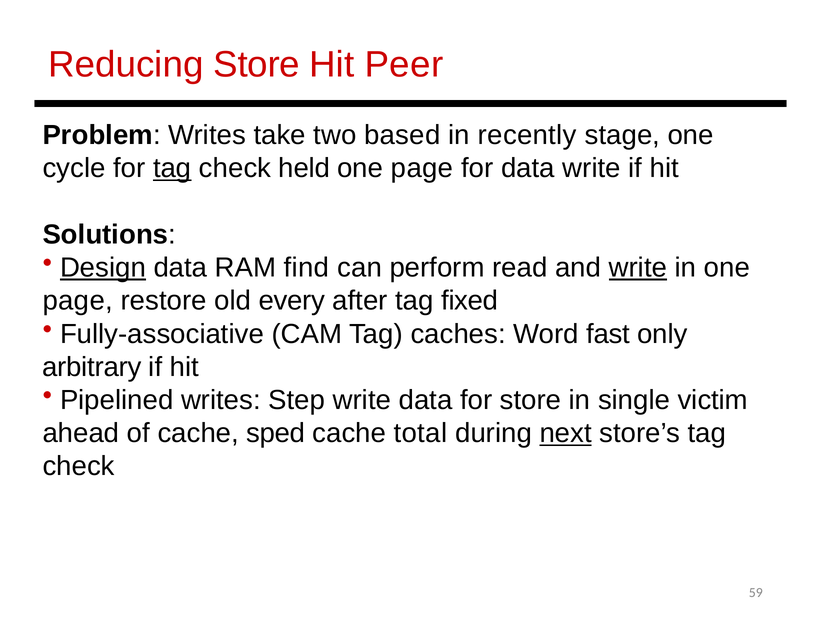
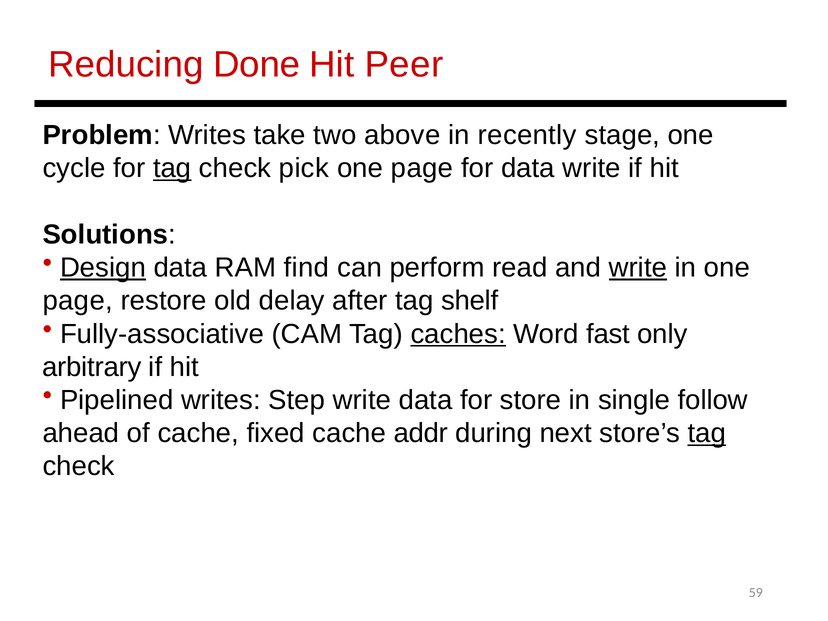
Reducing Store: Store -> Done (257, 65)
based: based -> above (402, 135)
held: held -> pick (304, 168)
every: every -> delay (292, 301)
fixed: fixed -> shelf (470, 301)
caches underline: none -> present (458, 334)
victim: victim -> follow (713, 400)
sped: sped -> fixed (276, 433)
total: total -> addr (421, 433)
next underline: present -> none (566, 433)
tag underline: none -> present (707, 433)
